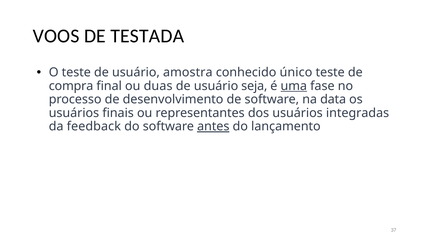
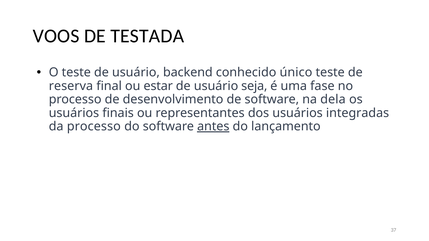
amostra: amostra -> backend (188, 73)
compra: compra -> reserva (71, 86)
duas: duas -> estar (158, 86)
uma underline: present -> none (294, 86)
data: data -> dela (333, 100)
da feedback: feedback -> processo (94, 127)
